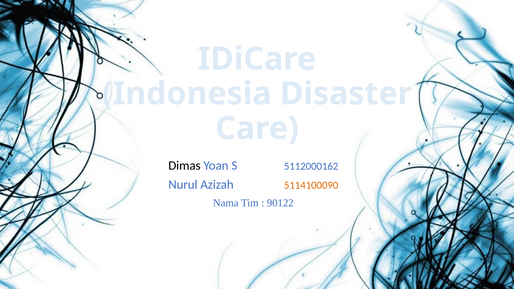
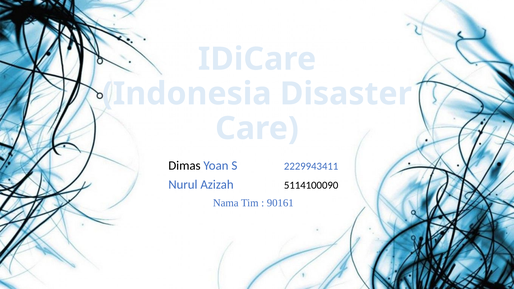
5112000162: 5112000162 -> 2229943411 (311, 166)
5114100090 colour: orange -> black (311, 186)
90122: 90122 -> 90161 (280, 203)
